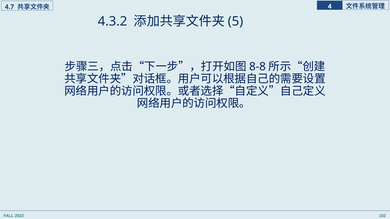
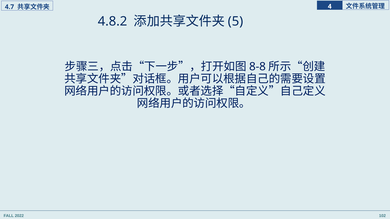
4.3.2: 4.3.2 -> 4.8.2 (113, 21)
